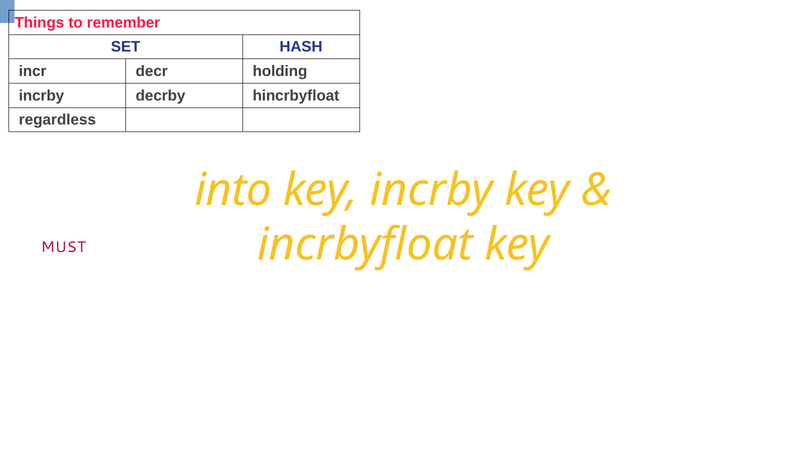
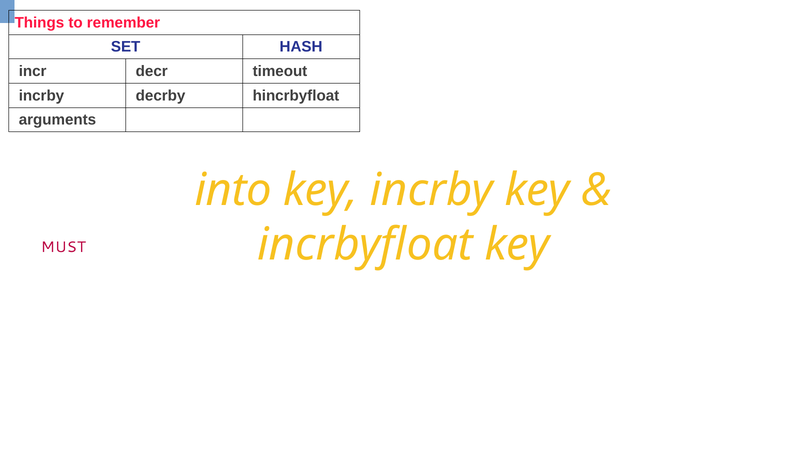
holding: holding -> timeout (280, 71)
regardless: regardless -> arguments (57, 120)
